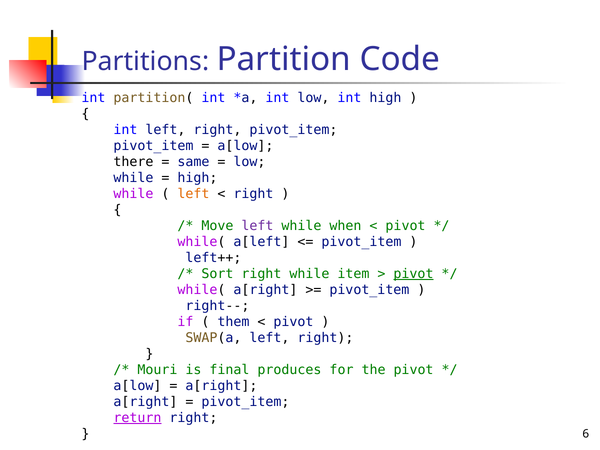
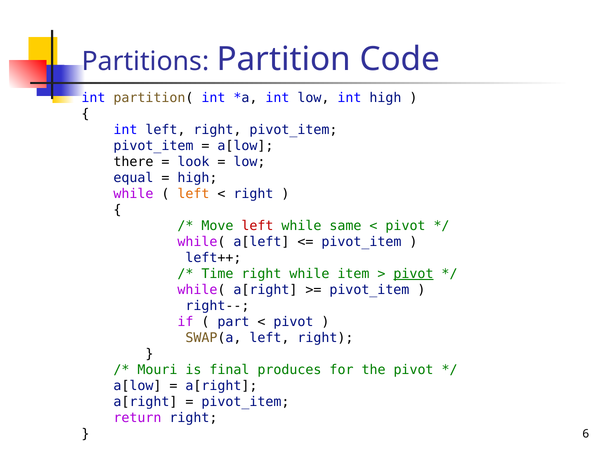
same: same -> look (193, 162)
while: while -> equal (133, 178)
left colour: purple -> red (257, 226)
when: when -> same (345, 226)
Sort: Sort -> Time (217, 274)
them: them -> part (233, 322)
return underline: present -> none (137, 418)
